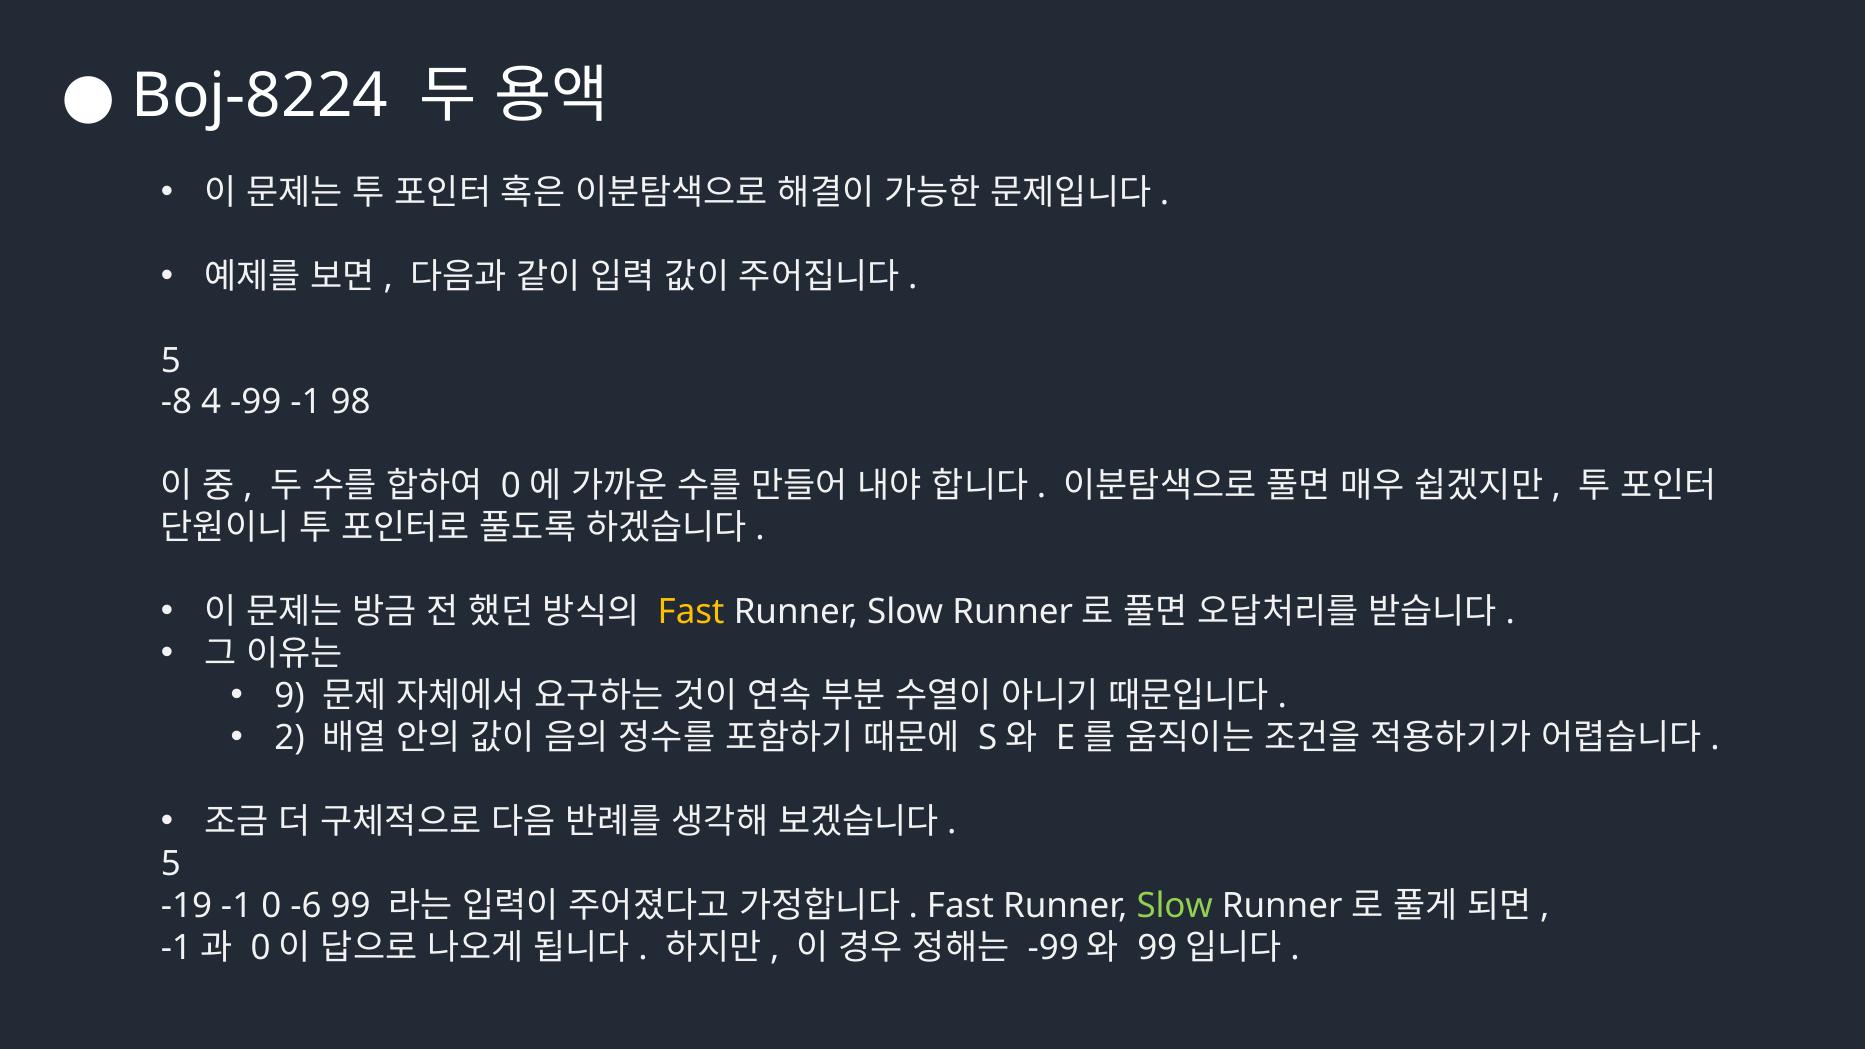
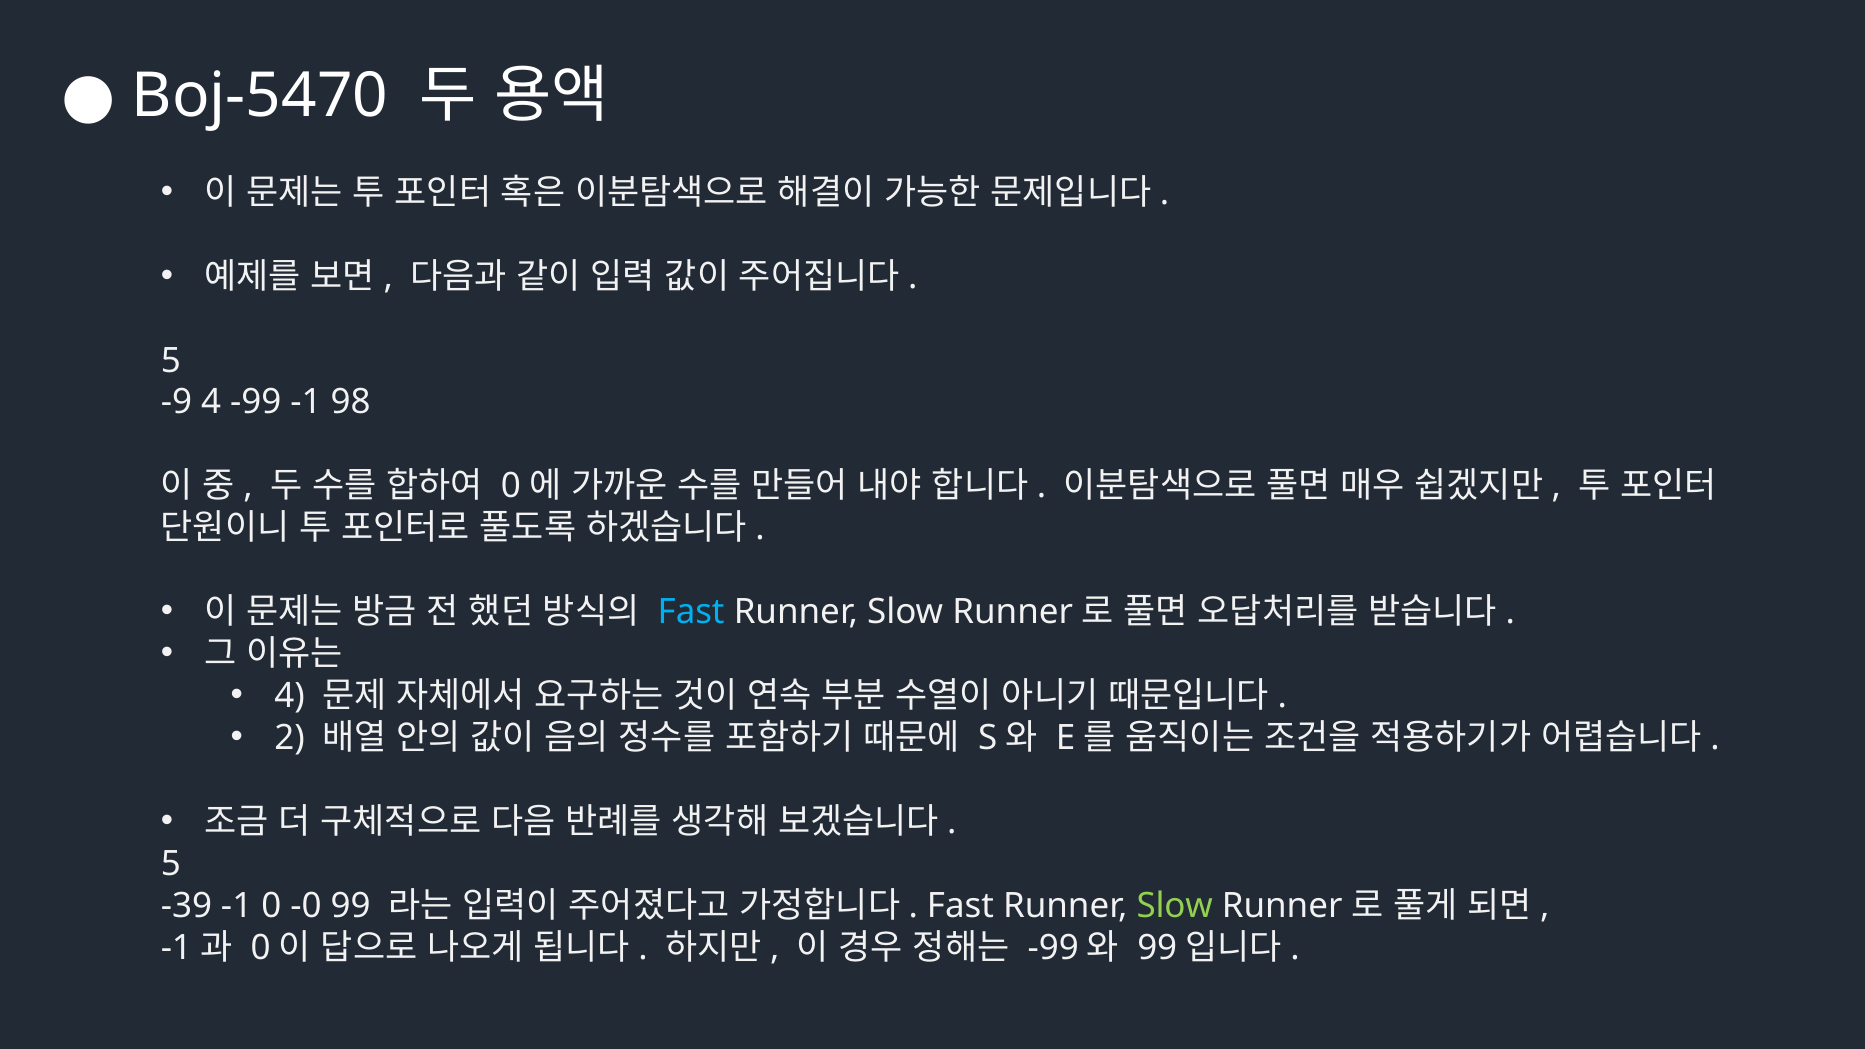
Boj-8224: Boj-8224 -> Boj-5470 (260, 96)
-8: -8 -> -9 (176, 402)
Fast colour: yellow -> light blue (691, 612)
9: 9 -> 4 (290, 696)
-19: -19 -> -39 (186, 906)
-6: -6 -> -0 (306, 906)
